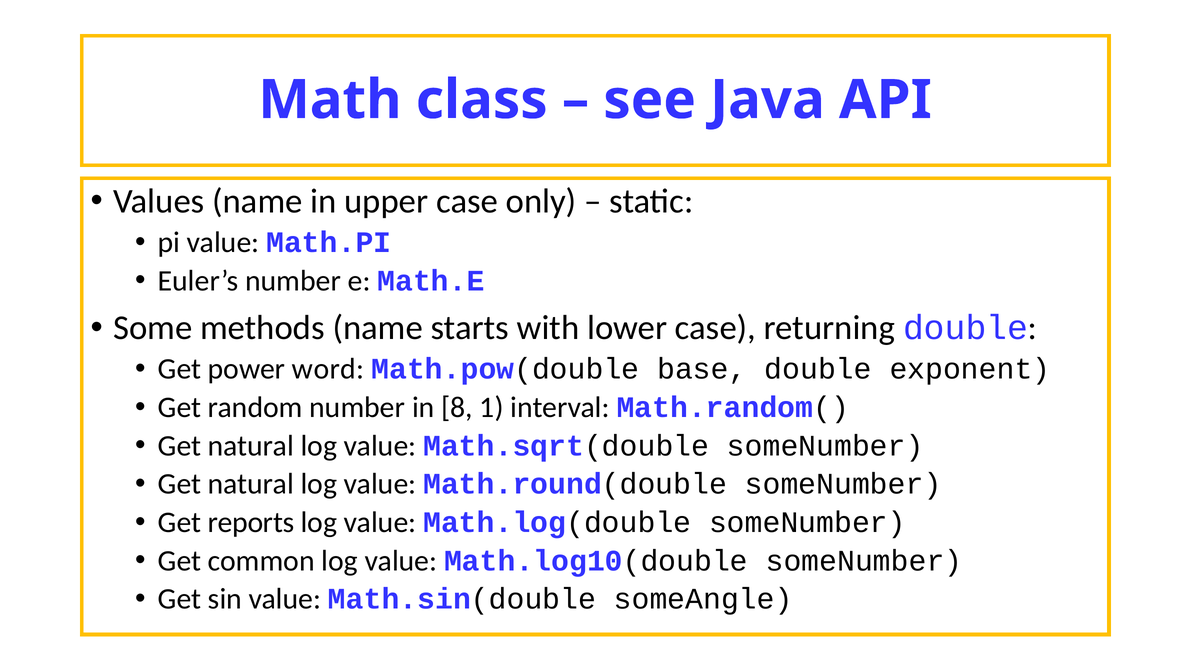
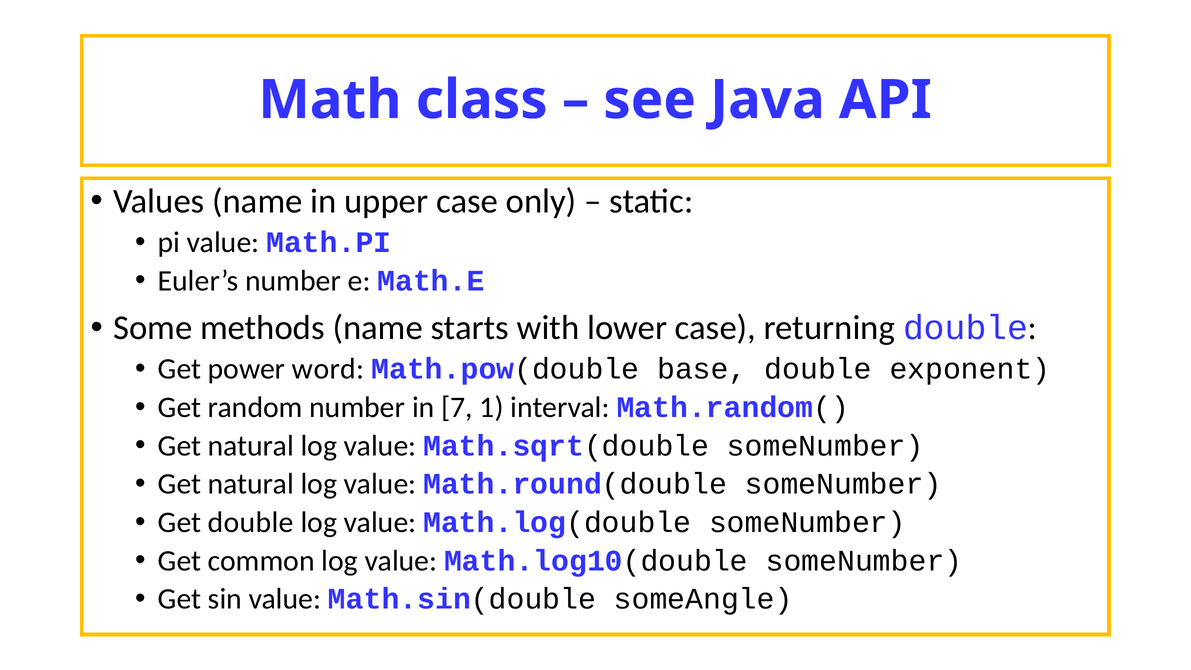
8: 8 -> 7 (457, 407)
Get reports: reports -> double (251, 522)
